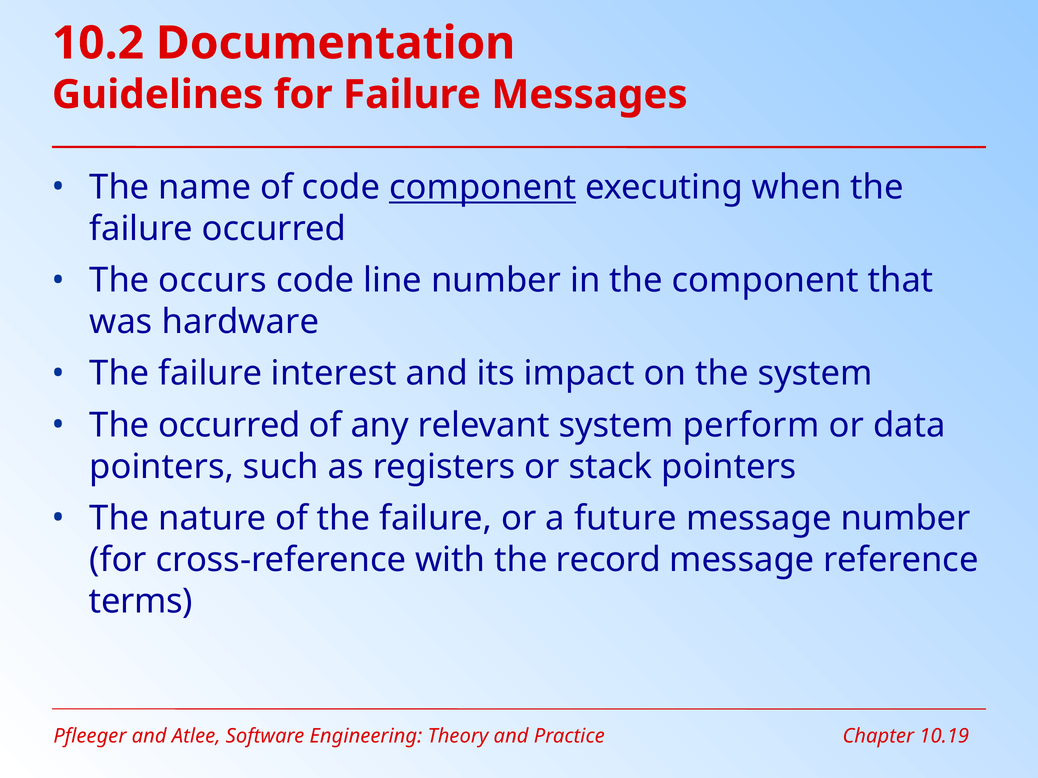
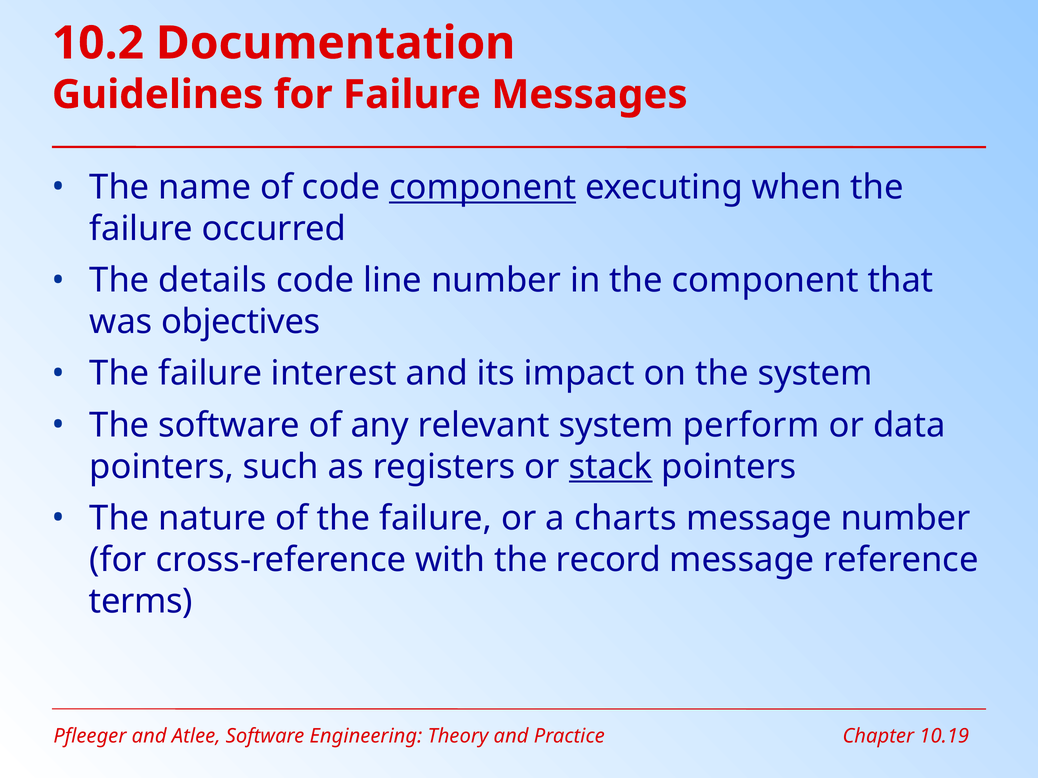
occurs: occurs -> details (213, 281)
hardware: hardware -> objectives (241, 322)
The occurred: occurred -> software (229, 425)
stack underline: none -> present (611, 467)
future: future -> charts (625, 519)
